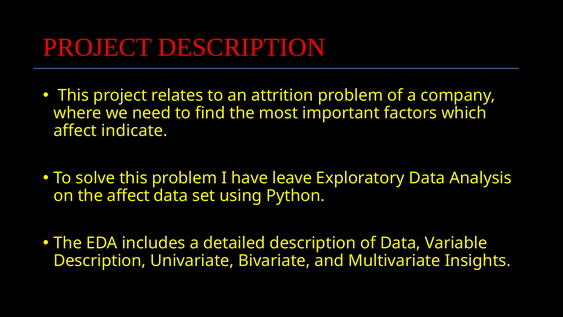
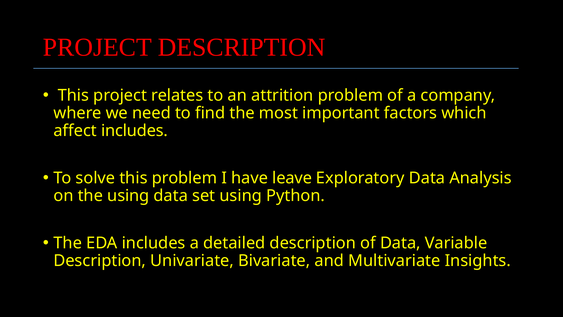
affect indicate: indicate -> includes (135, 131)
the affect: affect -> using (128, 196)
